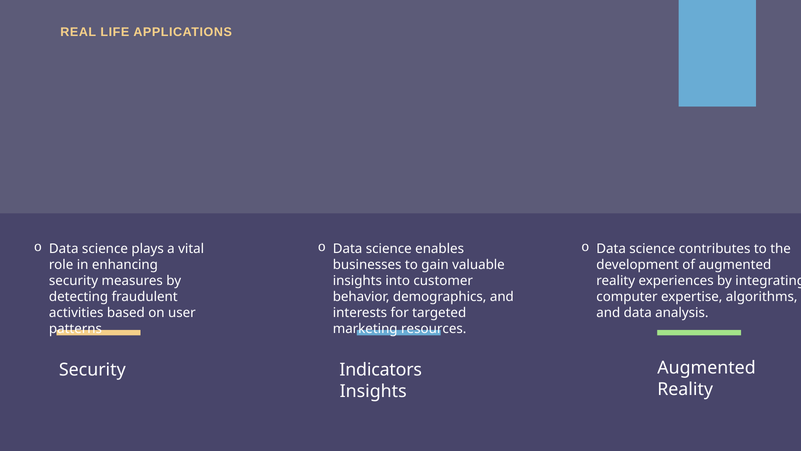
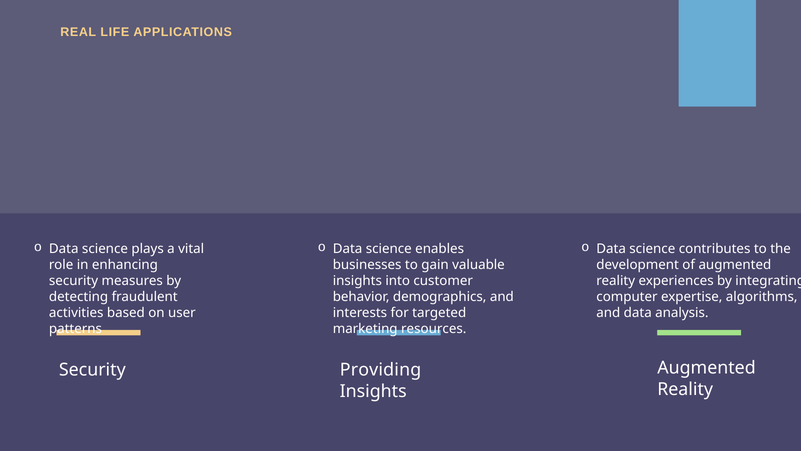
Indicators: Indicators -> Providing (381, 370)
